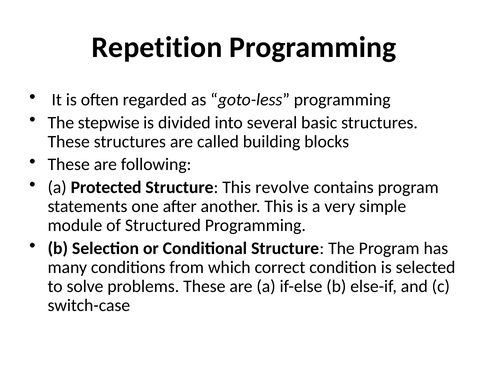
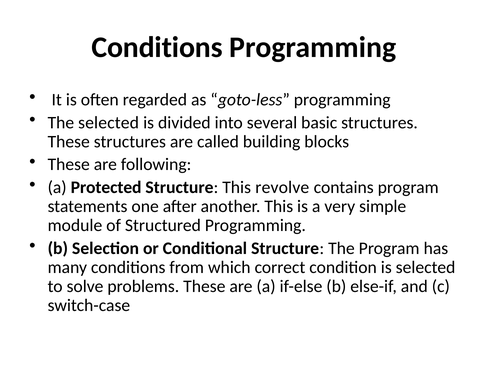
Repetition: Repetition -> Conditions (157, 47)
The stepwise: stepwise -> selected (109, 123)
